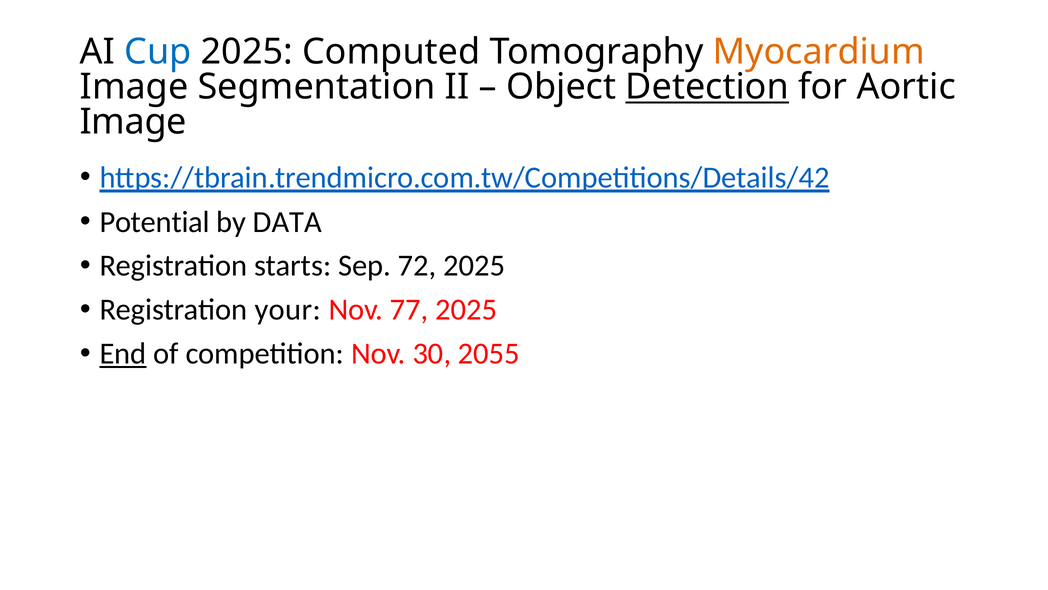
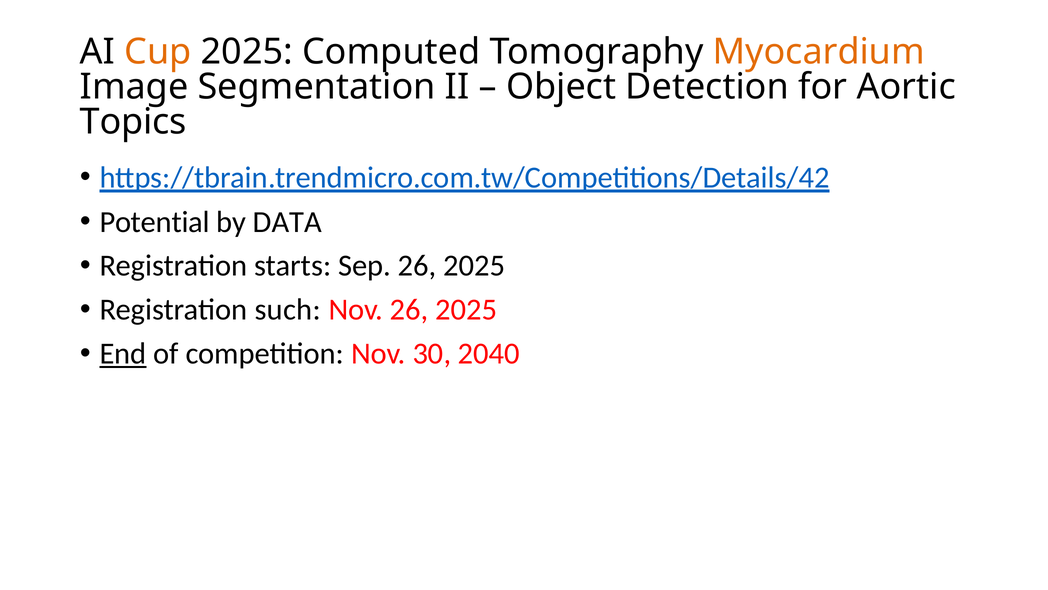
Cup colour: blue -> orange (158, 52)
Detection underline: present -> none (707, 87)
Image: Image -> Topics (133, 122)
Sep 72: 72 -> 26 (417, 266)
your: your -> such (288, 310)
Nov 77: 77 -> 26 (409, 310)
2055: 2055 -> 2040 (489, 354)
